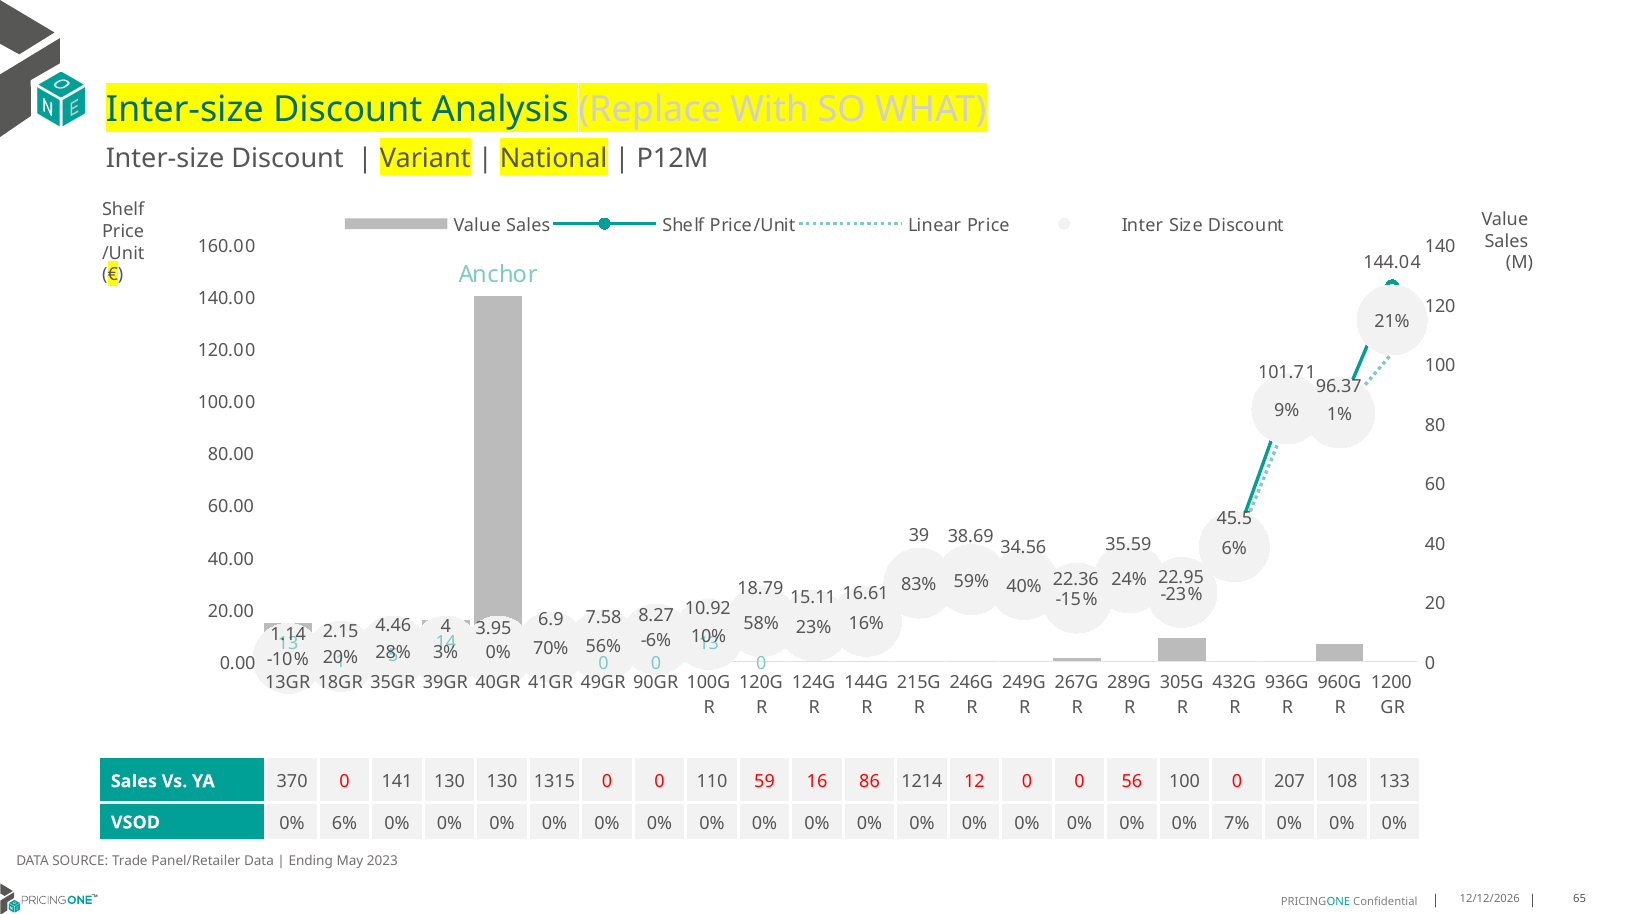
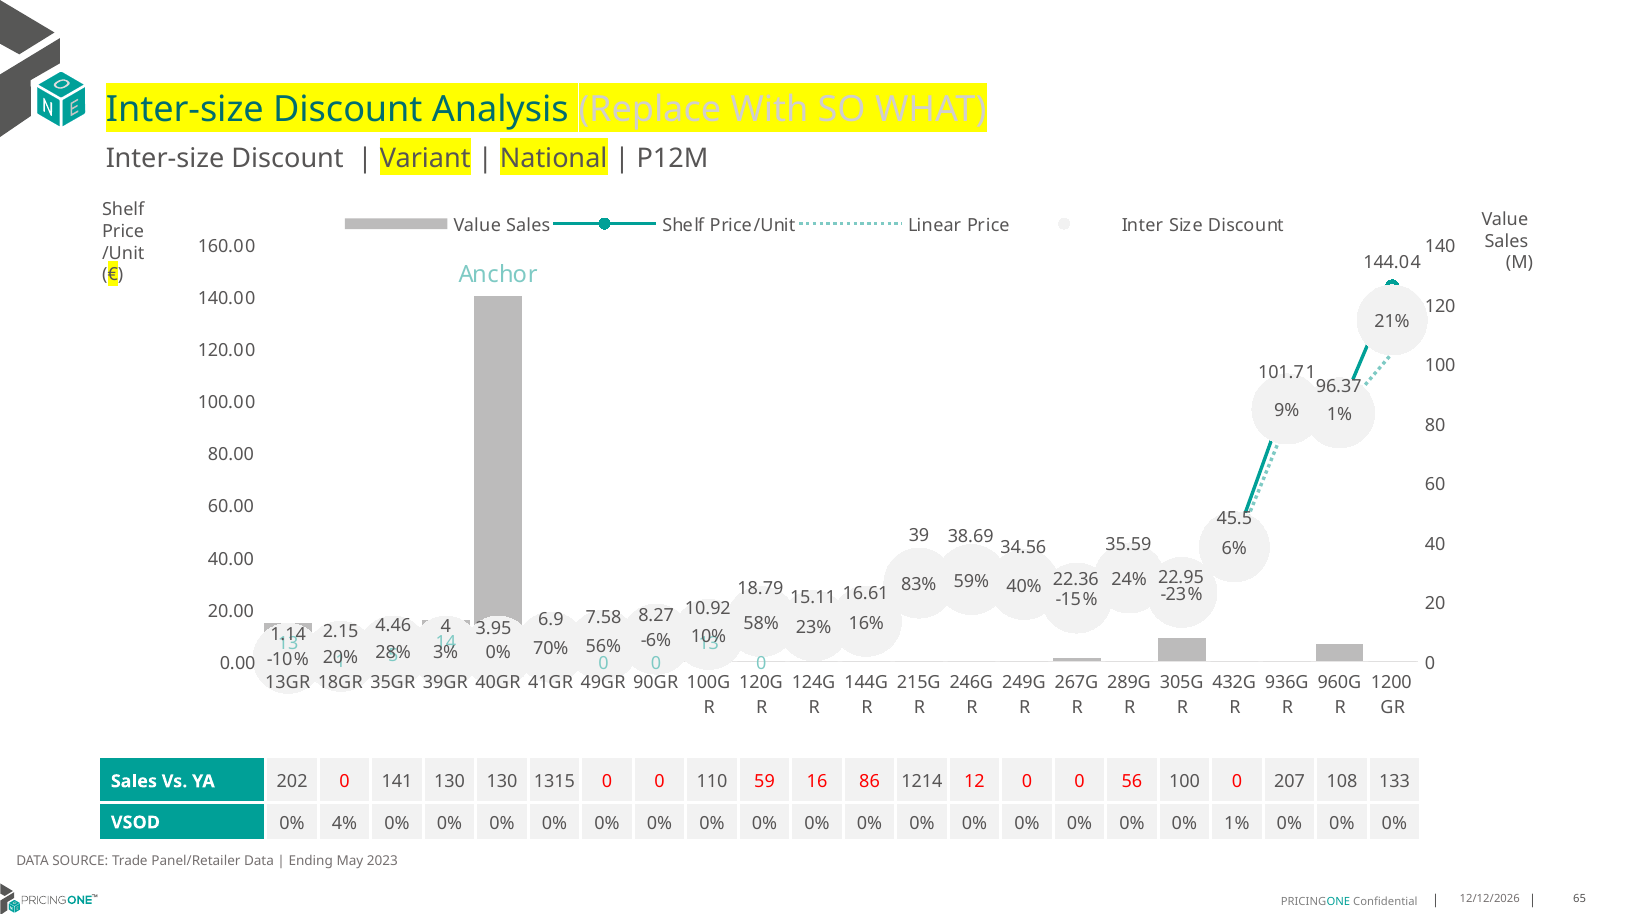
370: 370 -> 202 (292, 782)
0% 6%: 6% -> 4% (345, 824)
0% 7%: 7% -> 1% (1237, 824)
